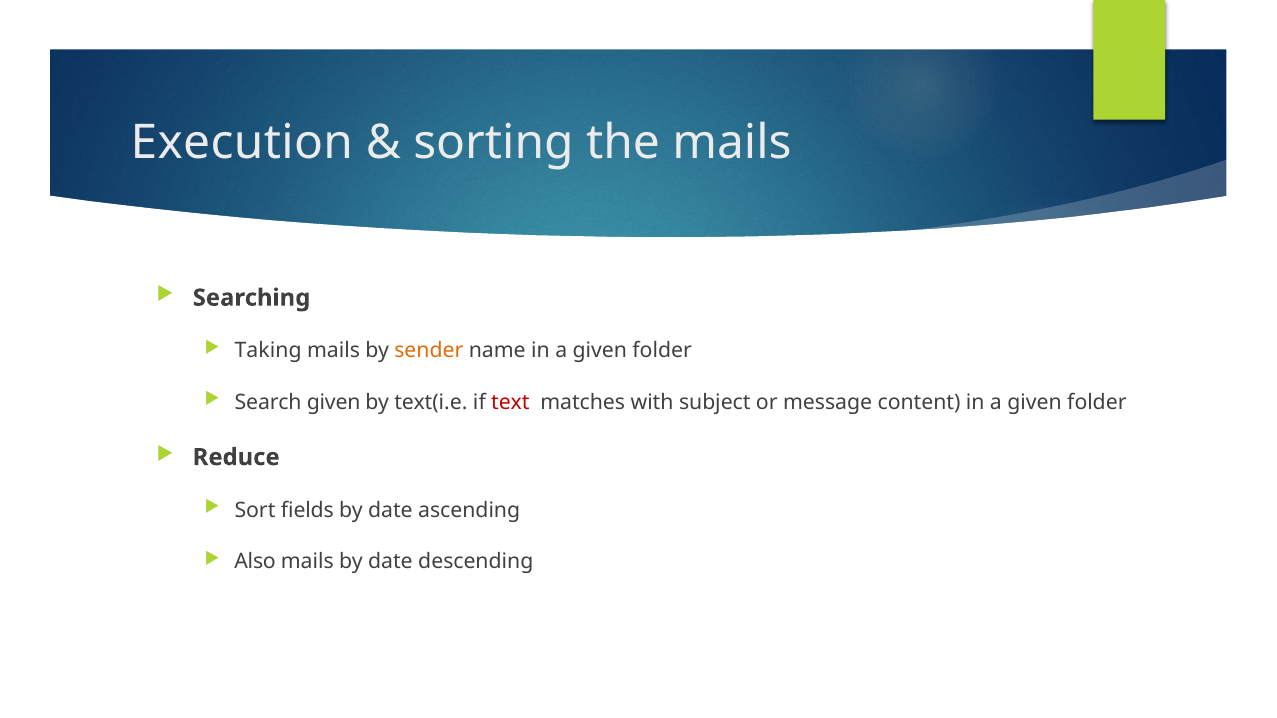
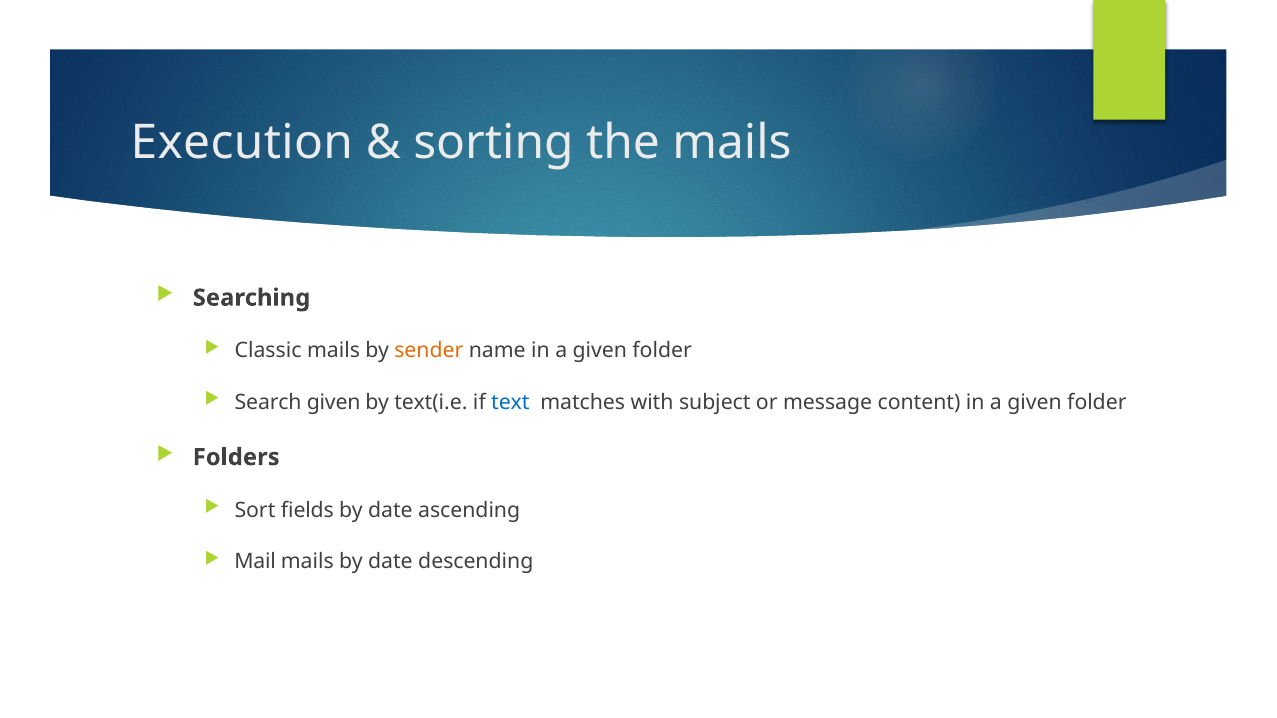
Taking: Taking -> Classic (268, 351)
text colour: red -> blue (510, 402)
Reduce: Reduce -> Folders (236, 457)
Also: Also -> Mail (255, 562)
